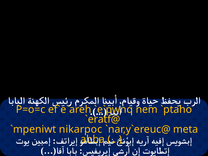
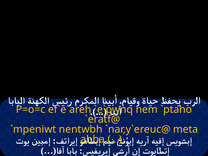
nikarpoc: nikarpoc -> nentwbh (81, 129)
